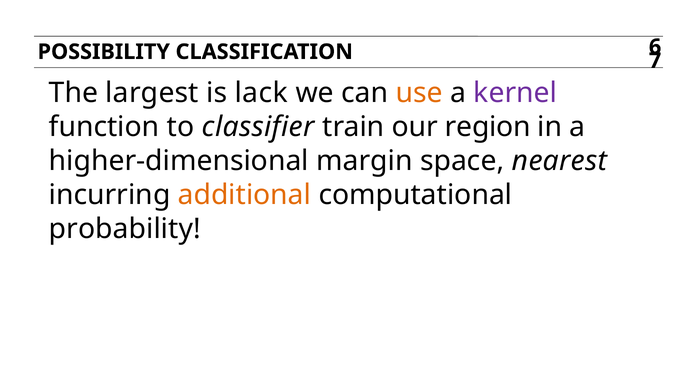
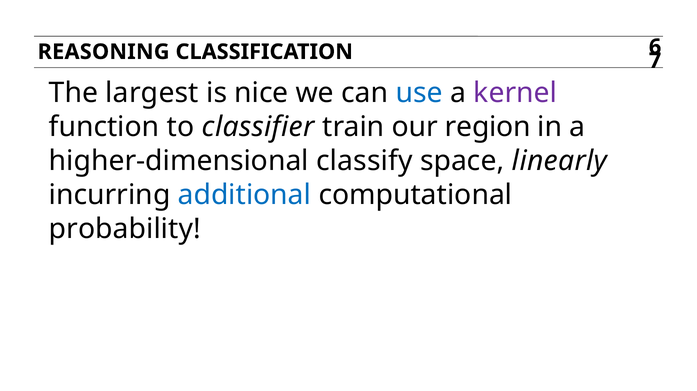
POSSIBILITY: POSSIBILITY -> REASONING (104, 52)
lack: lack -> nice (261, 93)
use colour: orange -> blue (419, 93)
margin: margin -> classify (364, 161)
nearest: nearest -> linearly (559, 161)
additional colour: orange -> blue (244, 195)
